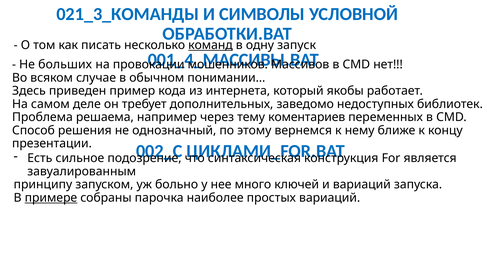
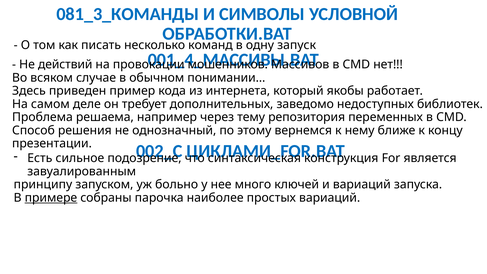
021_3_КОМАНДЫ: 021_3_КОМАНДЫ -> 081_3_КОМАНДЫ (128, 14)
команд underline: present -> none (210, 45)
больших: больших -> действий (65, 65)
коментариев: коментариев -> репозитория (307, 117)
